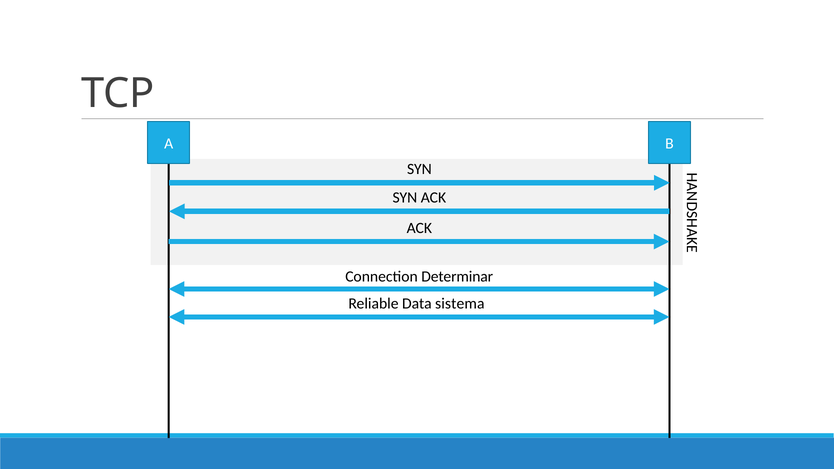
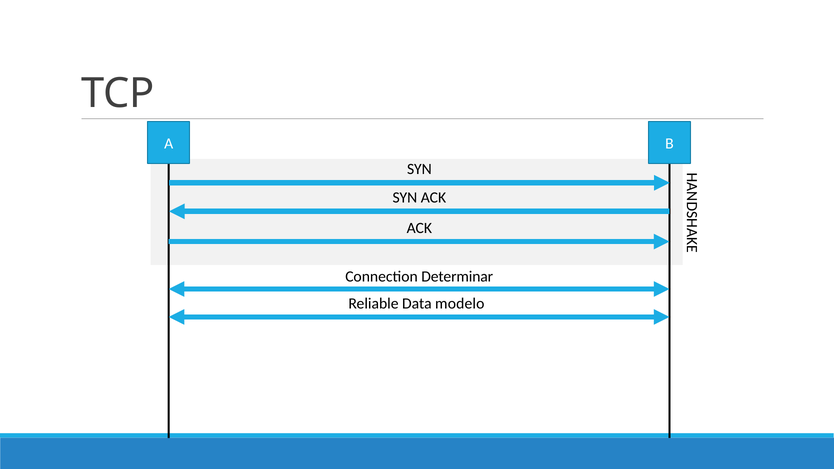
sistema: sistema -> modelo (460, 304)
